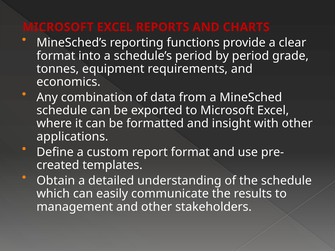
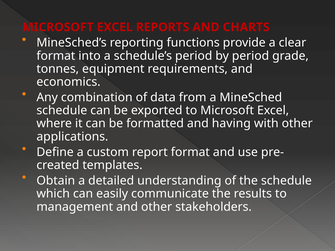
insight: insight -> having (231, 124)
